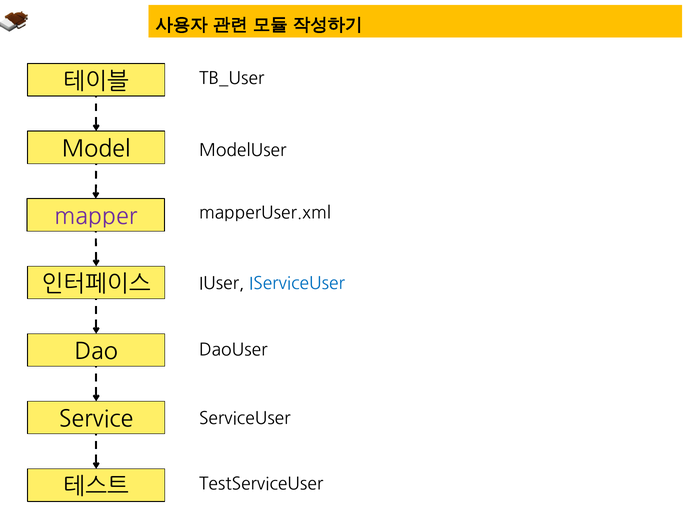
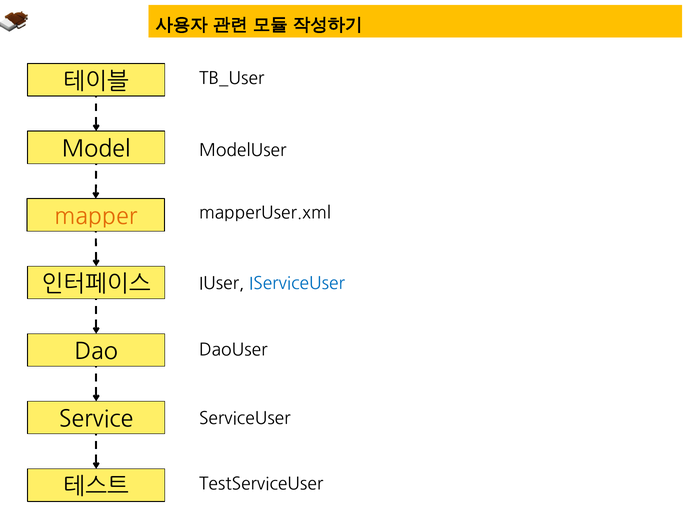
mapper colour: purple -> orange (96, 217)
